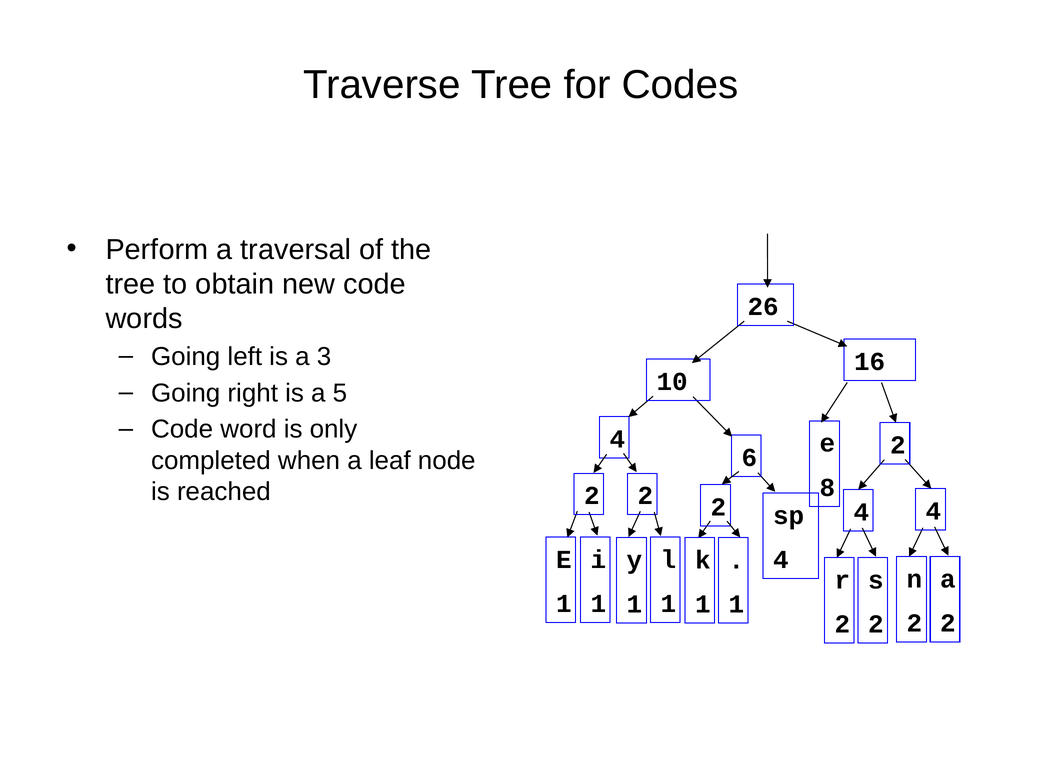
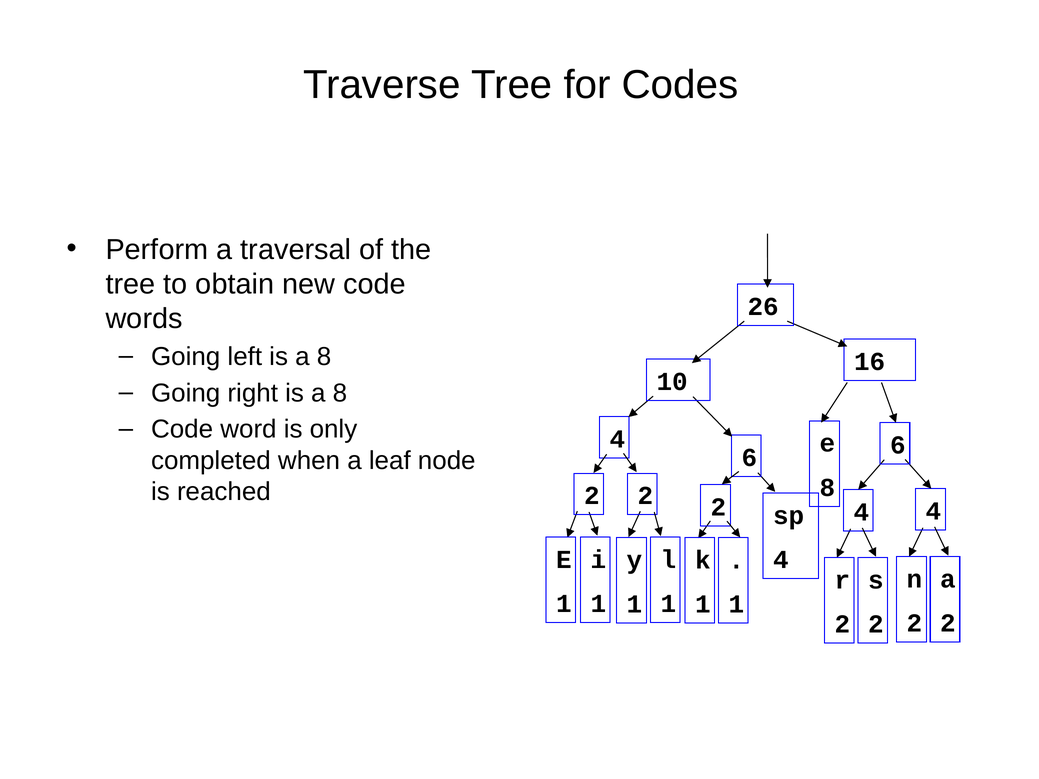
left is a 3: 3 -> 8 (324, 357)
right is a 5: 5 -> 8 (340, 393)
6 2: 2 -> 6 (898, 445)
